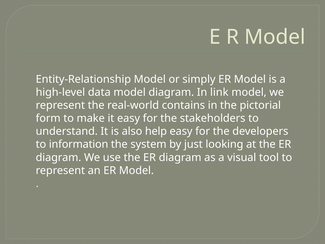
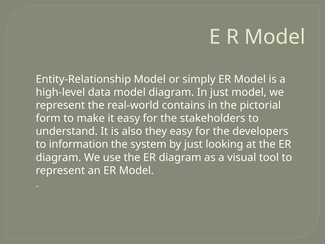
In link: link -> just (219, 92)
help: help -> they (156, 131)
